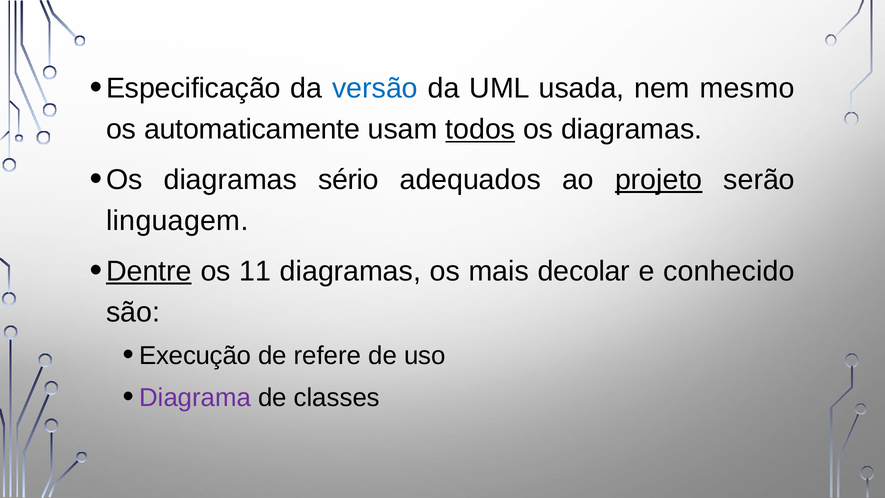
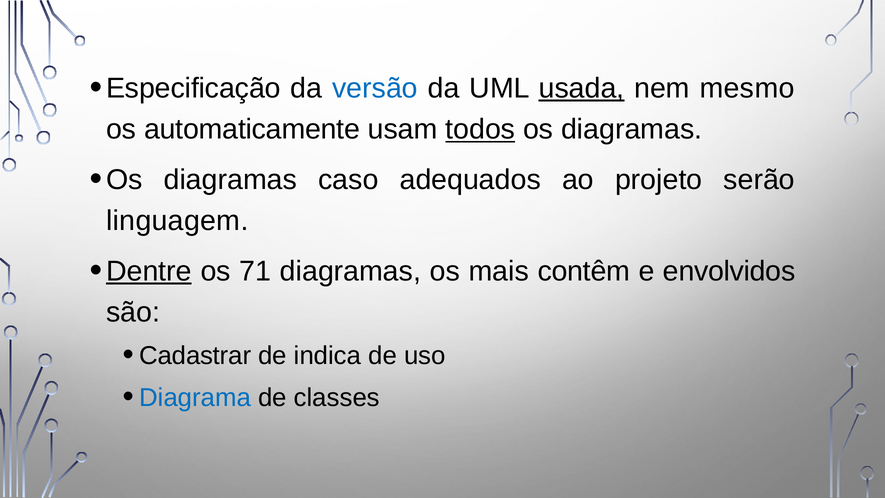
usada underline: none -> present (581, 88)
sério: sério -> caso (348, 180)
projeto underline: present -> none (659, 180)
11: 11 -> 71 (255, 271)
decolar: decolar -> contêm (584, 271)
conhecido: conhecido -> envolvidos (729, 271)
Execução: Execução -> Cadastrar (195, 356)
refere: refere -> indica (327, 356)
Diagrama colour: purple -> blue (195, 397)
